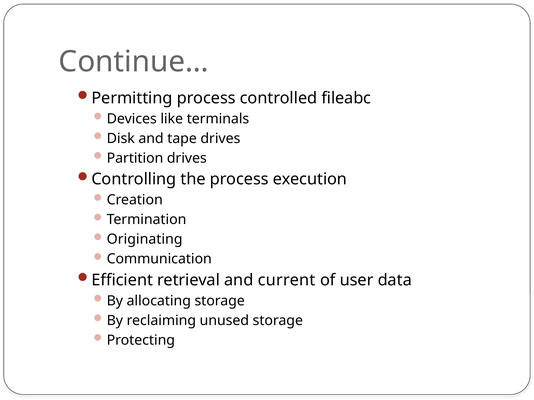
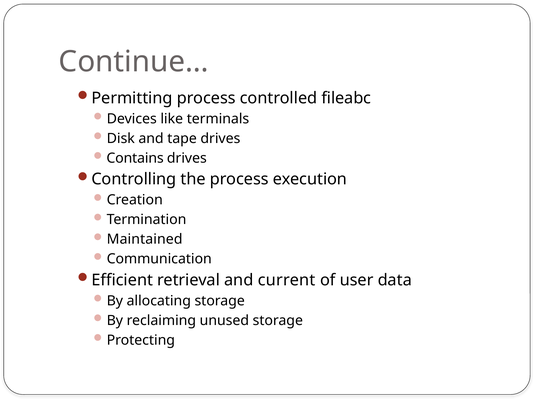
Partition: Partition -> Contains (135, 158)
Originating: Originating -> Maintained (145, 240)
